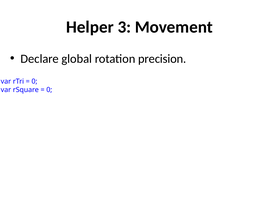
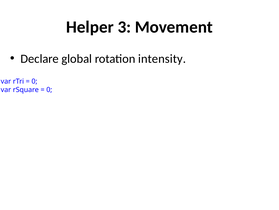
precision: precision -> intensity (162, 59)
